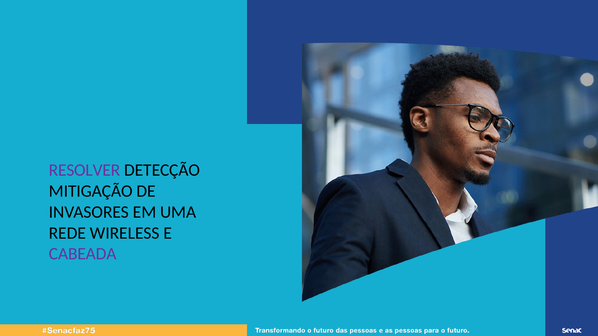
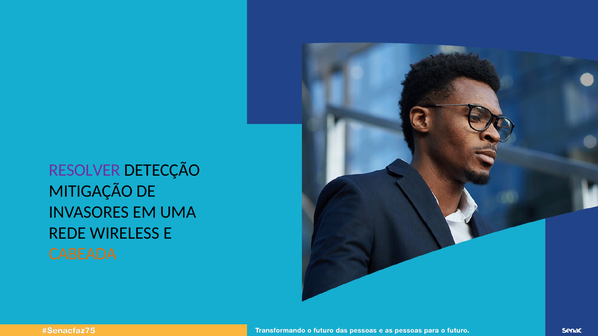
CABEADA colour: purple -> orange (83, 254)
